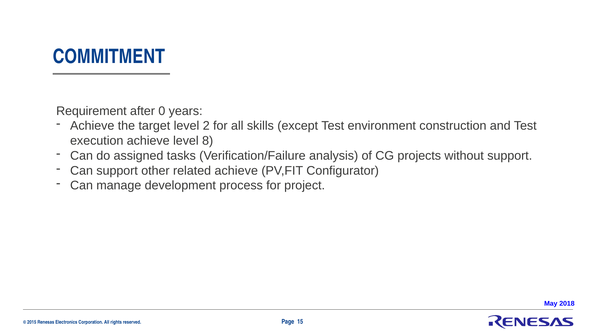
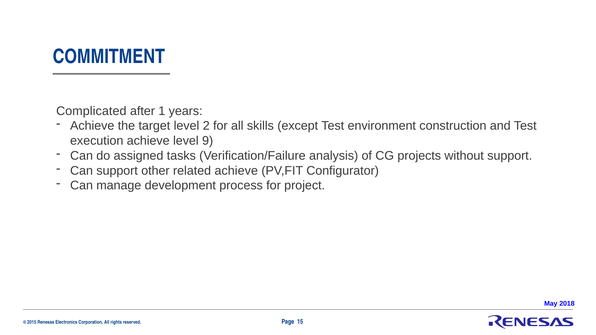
Requirement: Requirement -> Complicated (91, 111)
0: 0 -> 1 (162, 111)
8: 8 -> 9 (208, 141)
